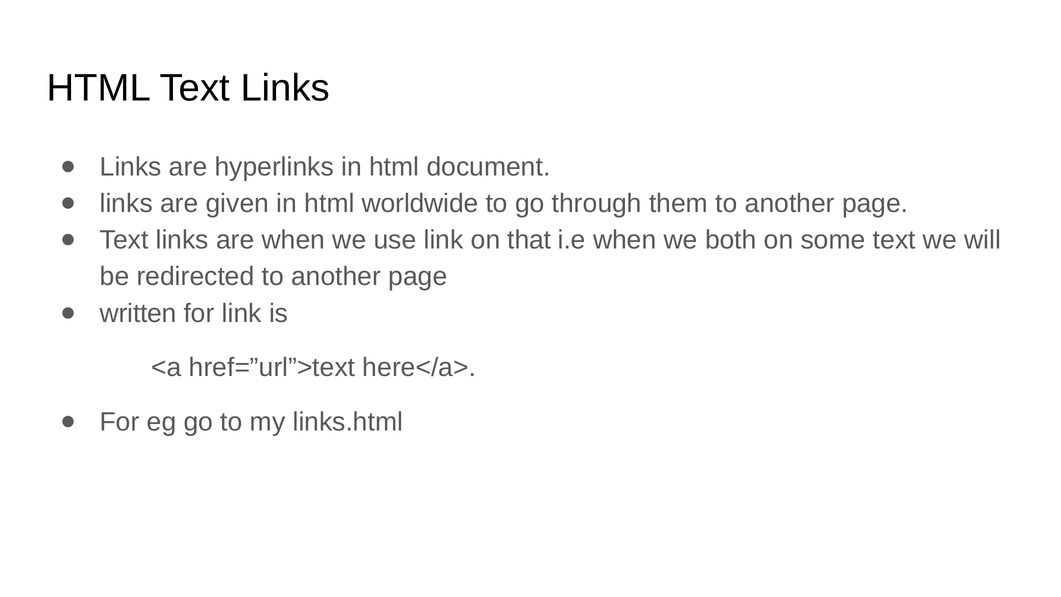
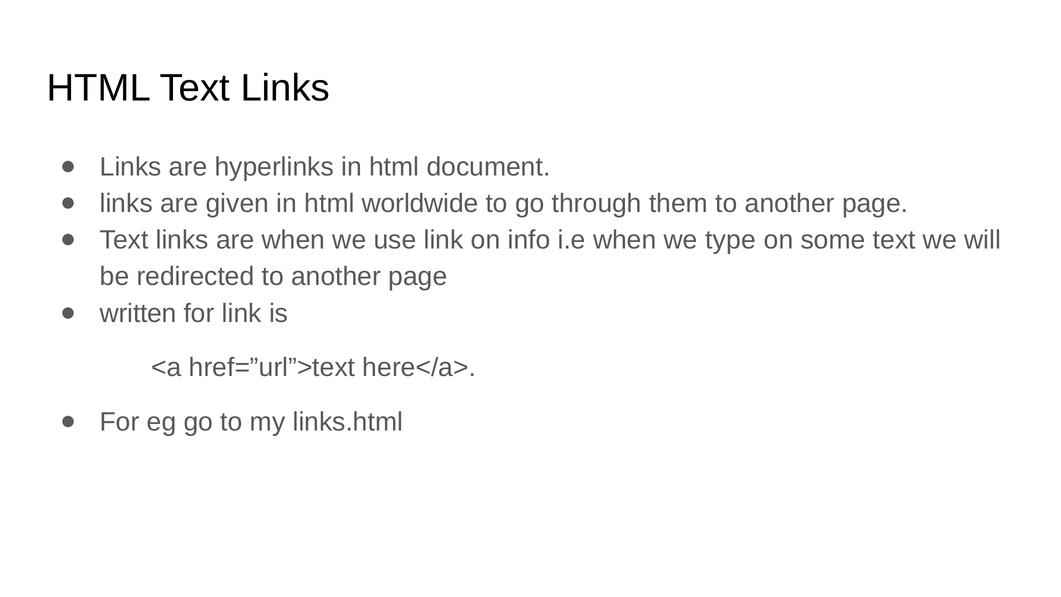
that: that -> info (529, 240)
both: both -> type (731, 240)
